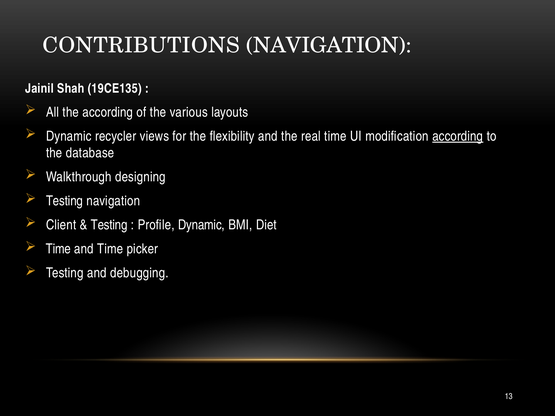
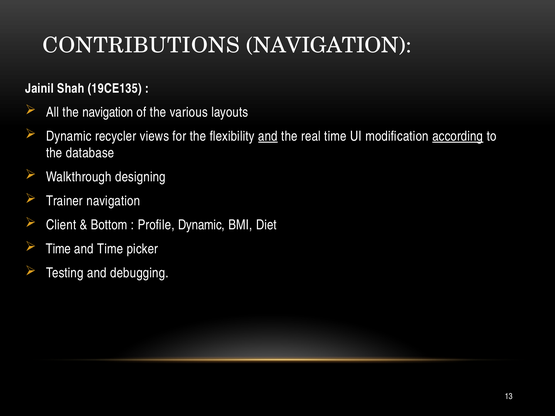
the according: according -> navigation (108, 112)
and underline: none -> present (268, 136)
Testing: Testing -> Trainer (64, 201)
Testing: Testing -> Bottom (109, 225)
